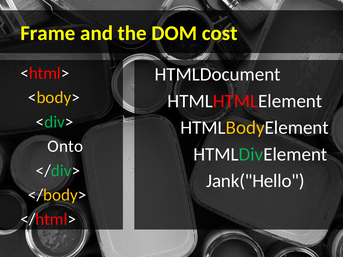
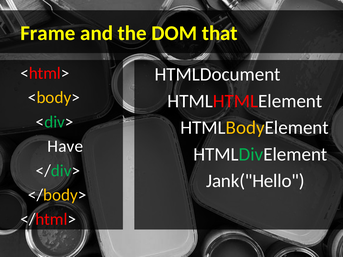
cost: cost -> that (220, 33)
Onto: Onto -> Have (65, 146)
